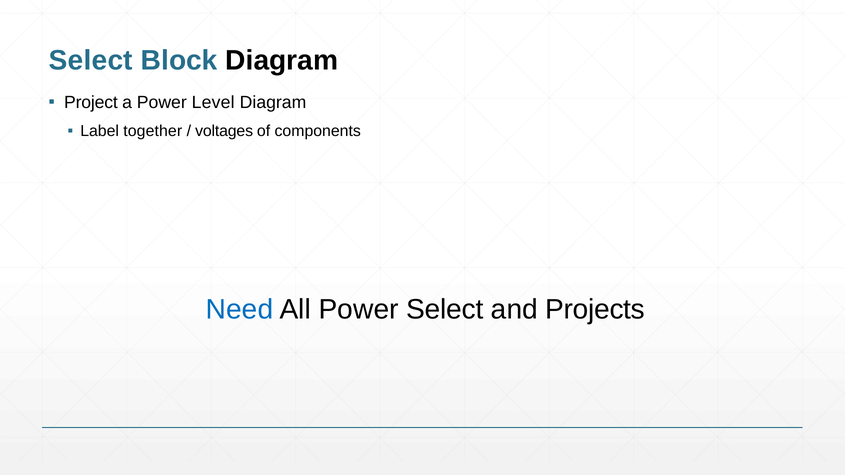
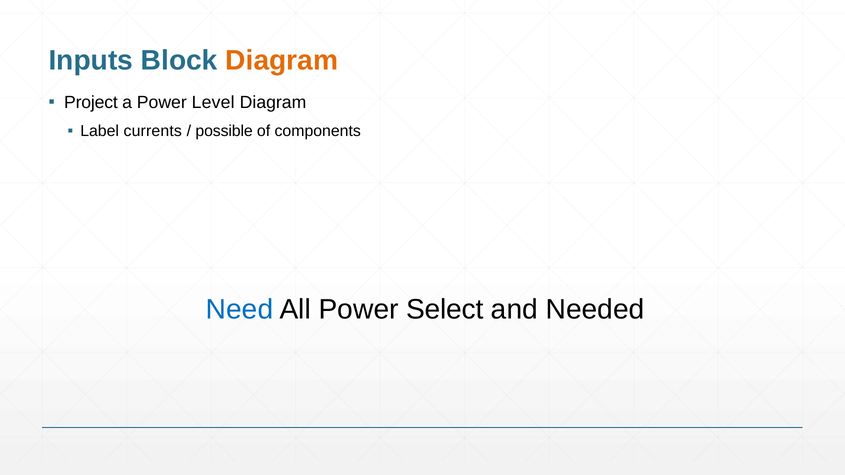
Select: Select -> Inputs (91, 61)
Diagram colour: black -> orange (282, 61)
together: together -> currents (153, 131)
voltages: voltages -> possible (224, 131)
Projects: Projects -> Needed (595, 310)
